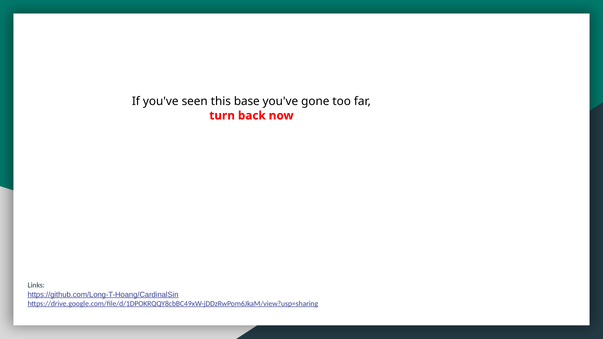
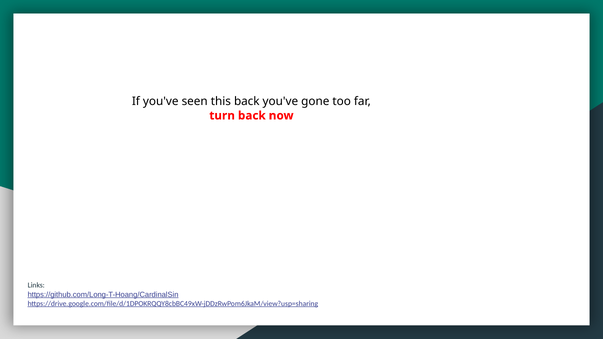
this base: base -> back (247, 102)
